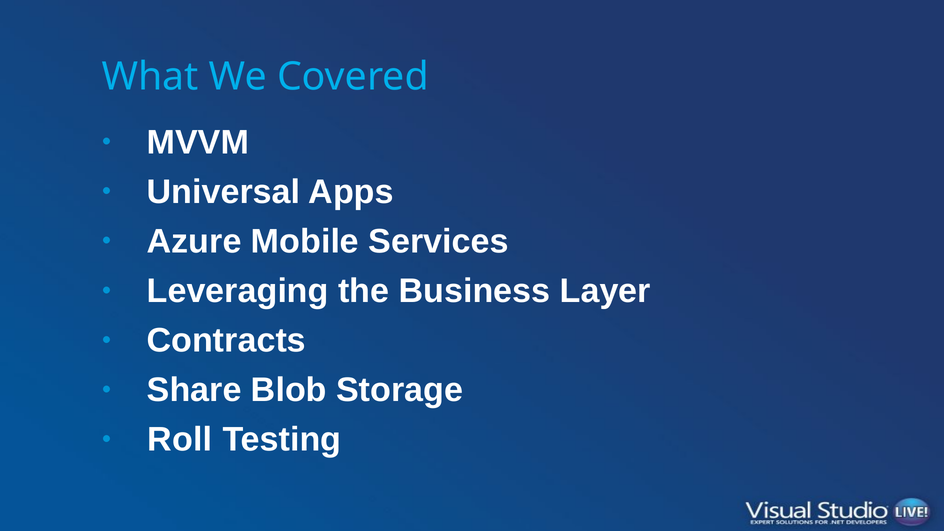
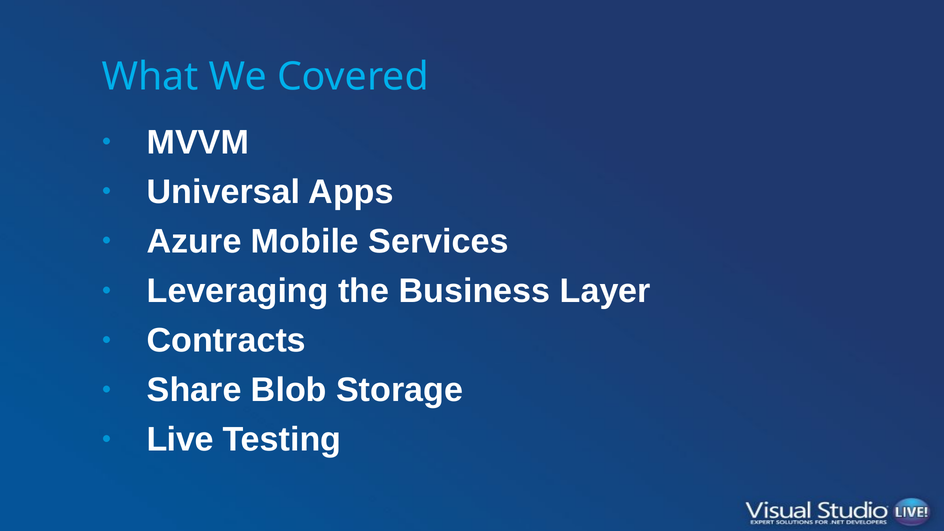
Roll: Roll -> Live (180, 440)
